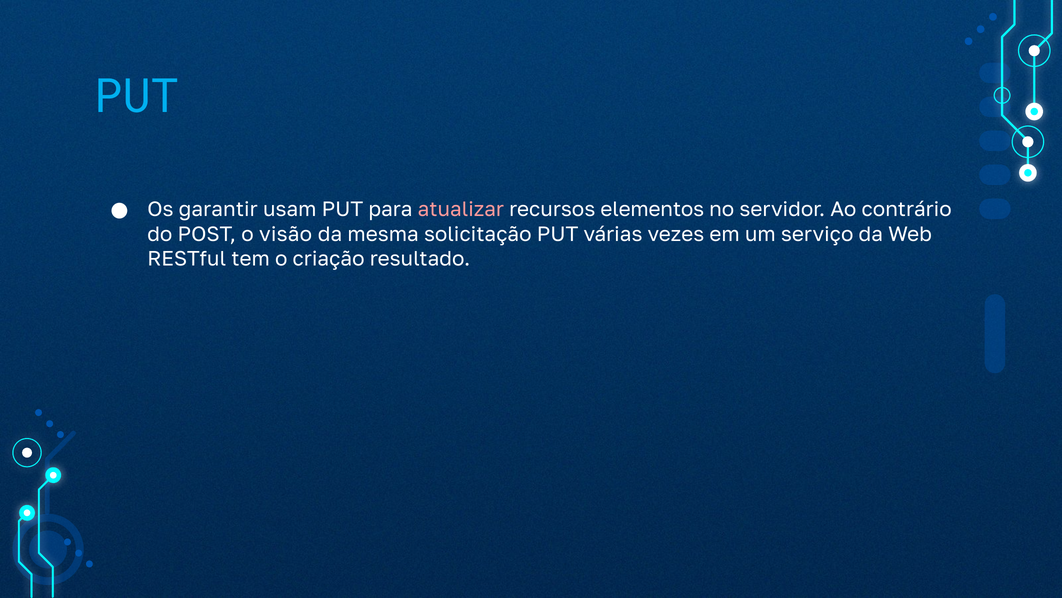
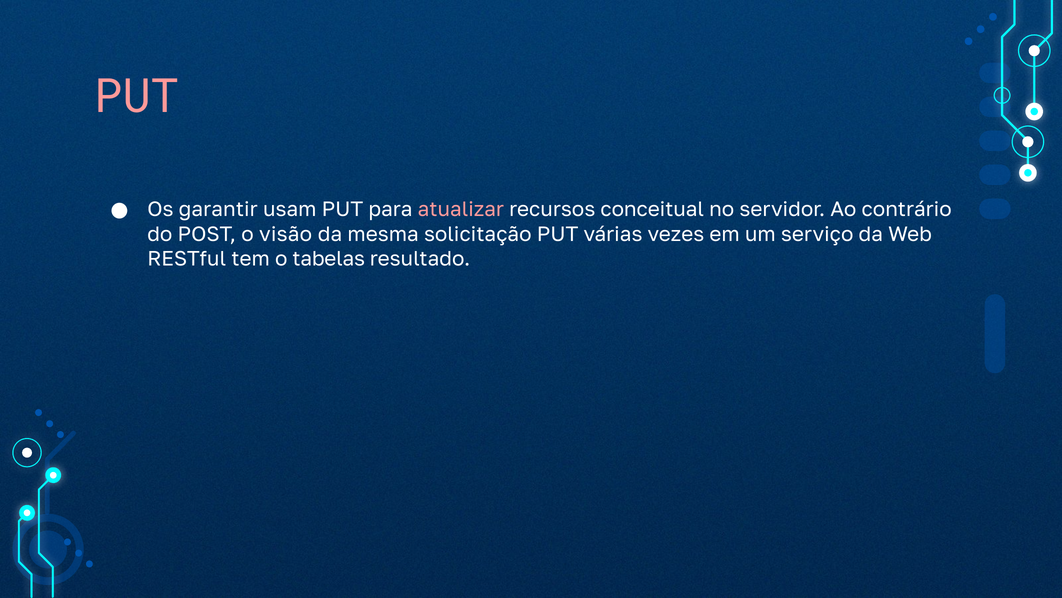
PUT colour: light blue -> pink (137, 96)
elementos: elementos -> conceitual (652, 209)
criação: criação -> tabelas (329, 259)
